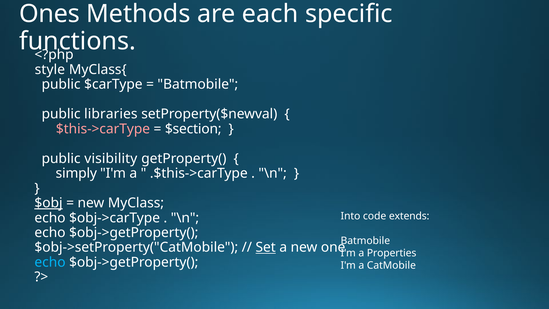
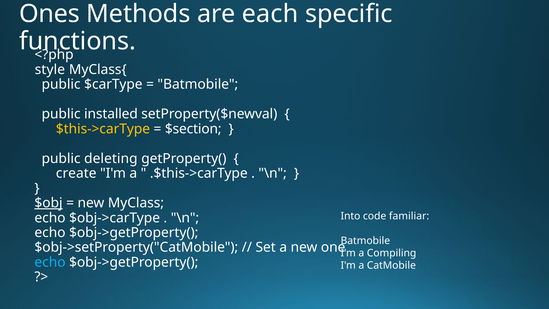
libraries: libraries -> installed (111, 114)
$this->carType colour: pink -> yellow (103, 129)
visibility: visibility -> deleting (111, 158)
simply: simply -> create (76, 173)
extends: extends -> familiar (409, 216)
Set underline: present -> none (266, 247)
Properties: Properties -> Compiling (392, 253)
